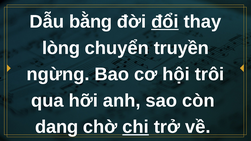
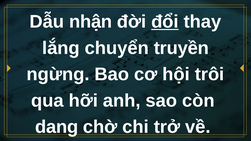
bằng: bằng -> nhận (91, 22)
lòng: lòng -> lắng (61, 48)
chi underline: present -> none (136, 127)
